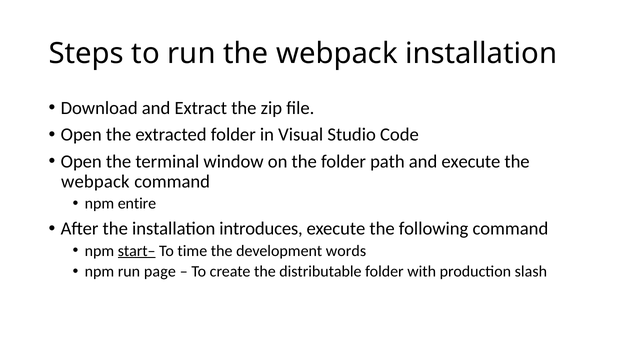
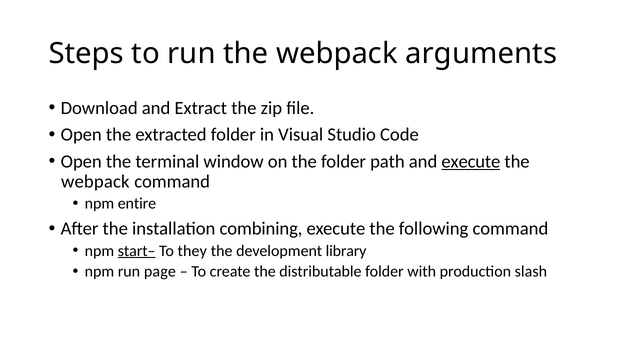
webpack installation: installation -> arguments (481, 54)
execute underline: none -> present (471, 162)
introduces: introduces -> combining (261, 229)
time: time -> they (192, 251)
words: words -> library (346, 251)
